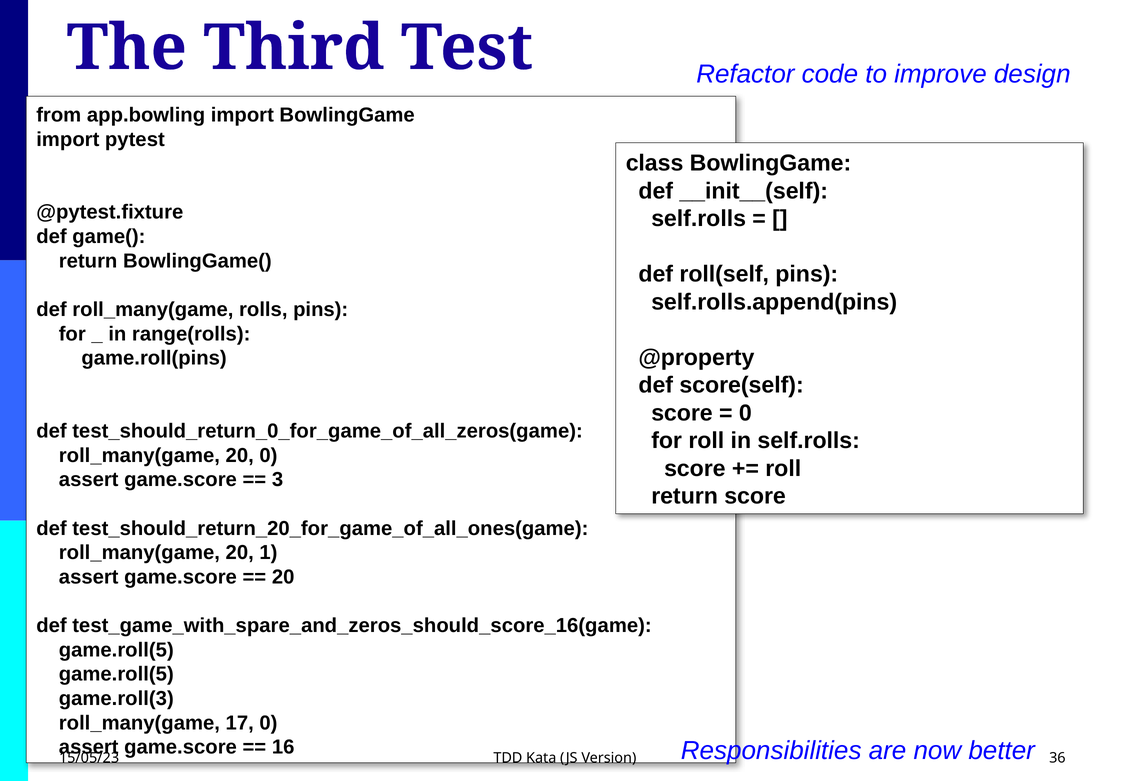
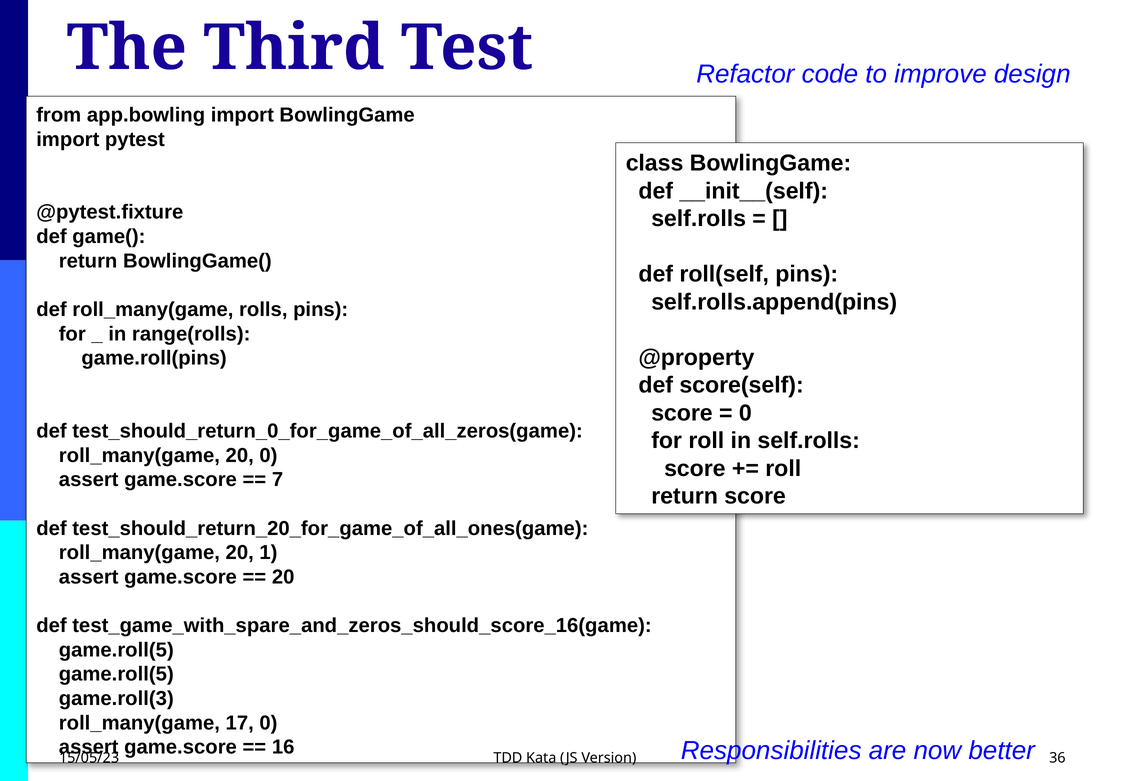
3: 3 -> 7 (278, 480)
